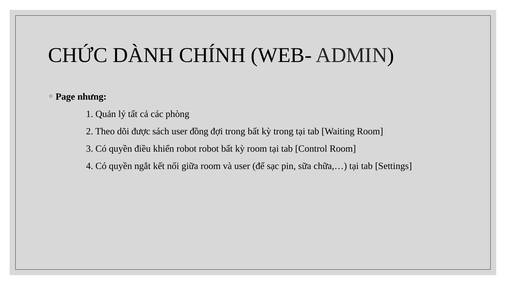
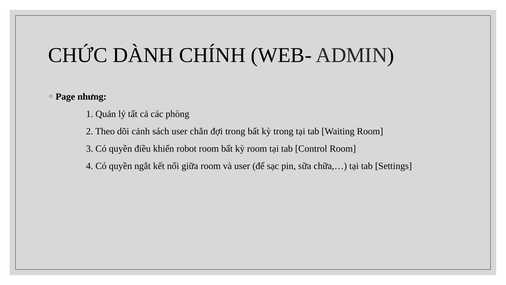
được: được -> cảnh (141, 131)
đồng: đồng -> chắn (199, 131)
robot robot: robot -> room (209, 148)
